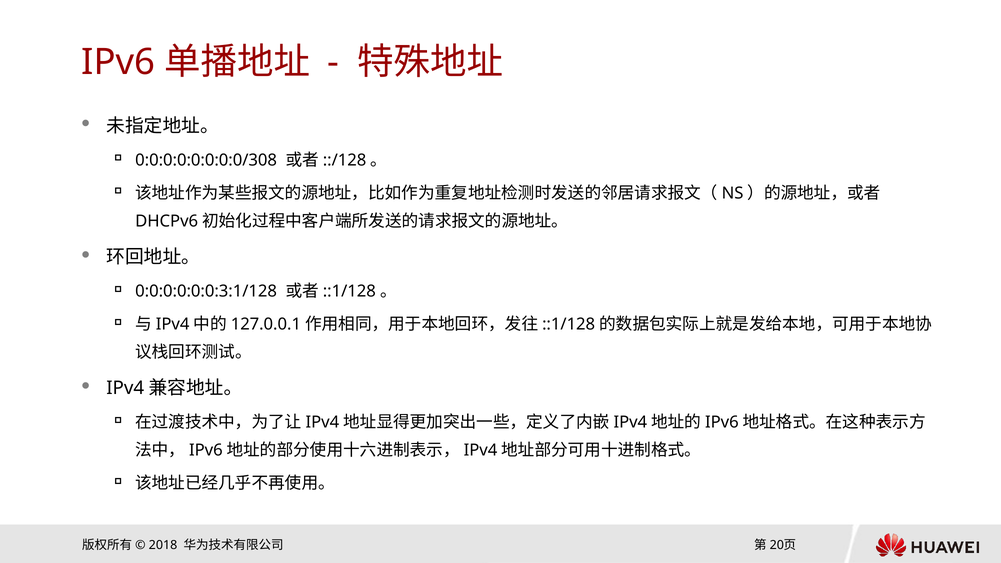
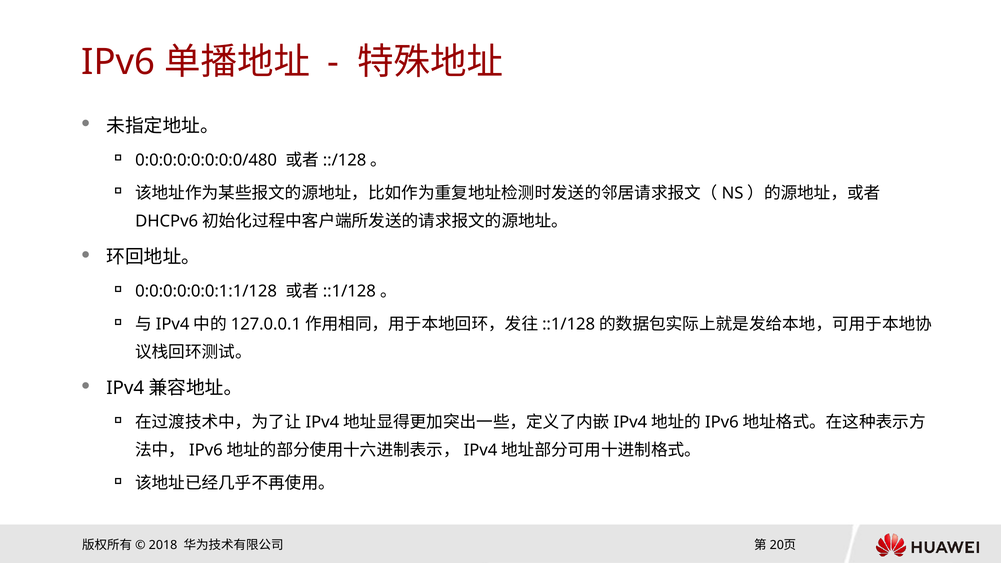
0:0:0:0:0:0:0:0/308: 0:0:0:0:0:0:0:0/308 -> 0:0:0:0:0:0:0:0/480 (206, 160)
0:0:0:0:0:0:3:1/128: 0:0:0:0:0:0:3:1/128 -> 0:0:0:0:0:0:1:1/128 (206, 291)
